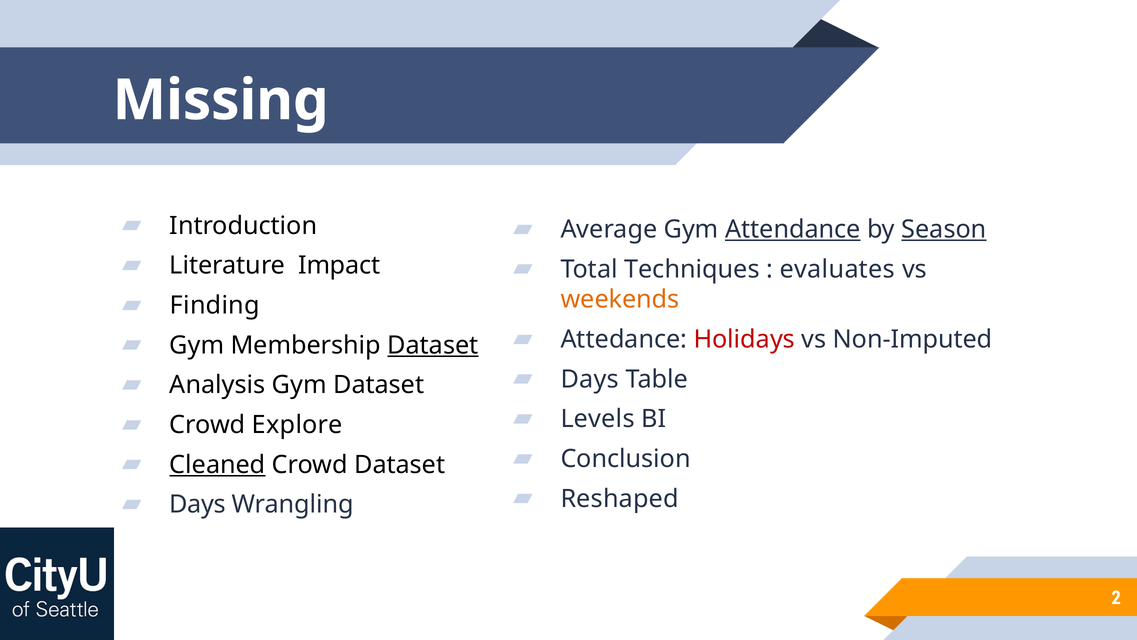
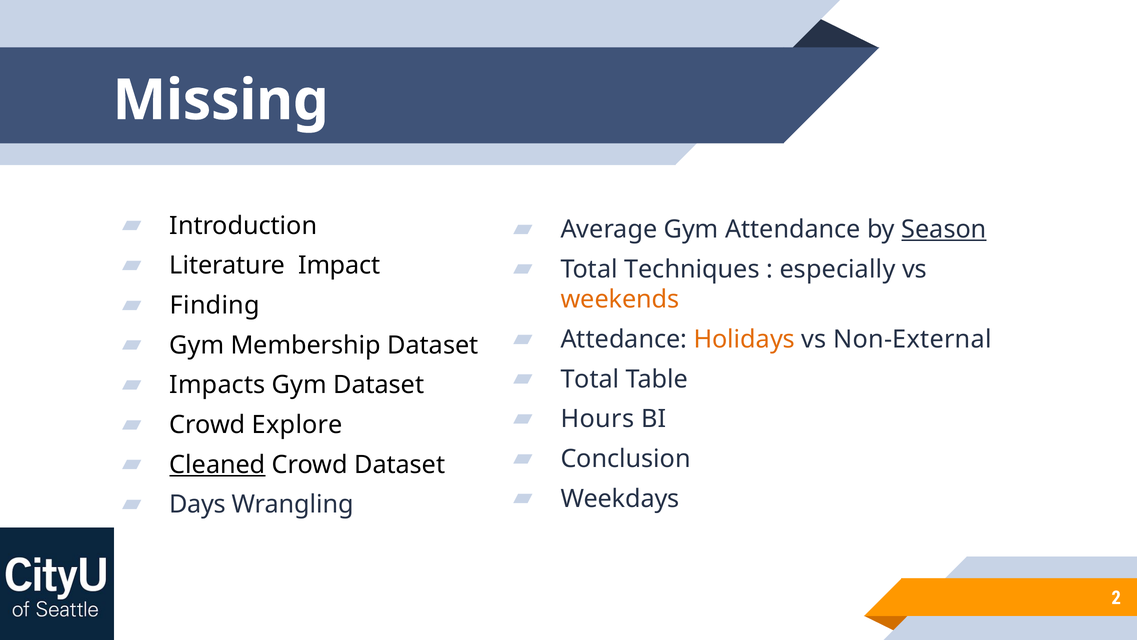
Attendance underline: present -> none (793, 229)
evaluates: evaluates -> especially (837, 269)
Holidays colour: red -> orange (744, 339)
Non-Imputed: Non-Imputed -> Non-External (912, 339)
Dataset underline: present -> none (433, 345)
Days: Days -> Total (590, 379)
Analysis: Analysis -> Impacts (217, 385)
Levels: Levels -> Hours (598, 419)
Reshaped: Reshaped -> Weekdays (620, 498)
